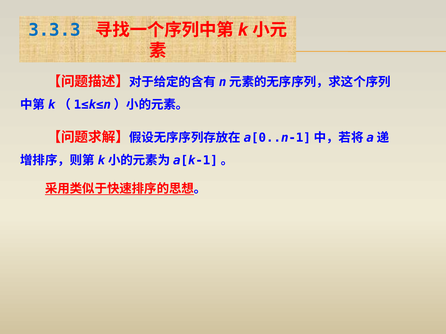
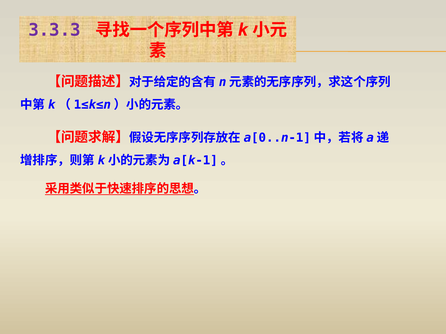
3.3.3 colour: blue -> purple (54, 30)
